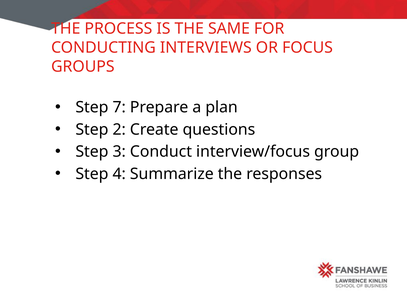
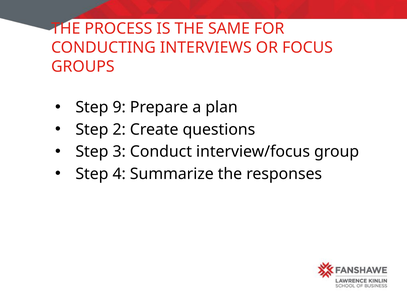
7: 7 -> 9 (119, 108)
